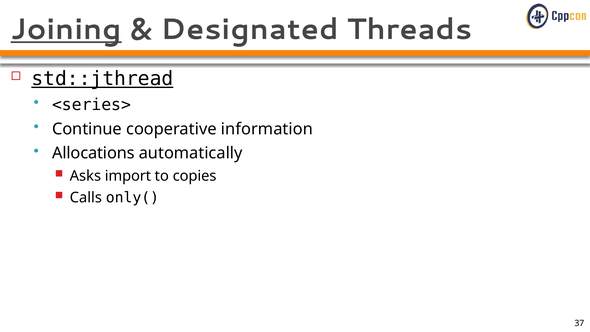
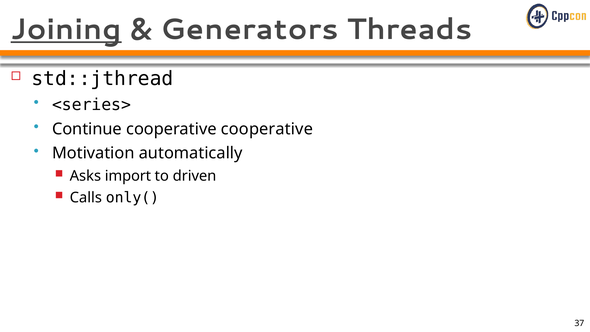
Designated: Designated -> Generators (250, 29)
std::jthread underline: present -> none (102, 79)
cooperative information: information -> cooperative (267, 129)
Allocations: Allocations -> Motivation (93, 153)
copies: copies -> driven (195, 176)
